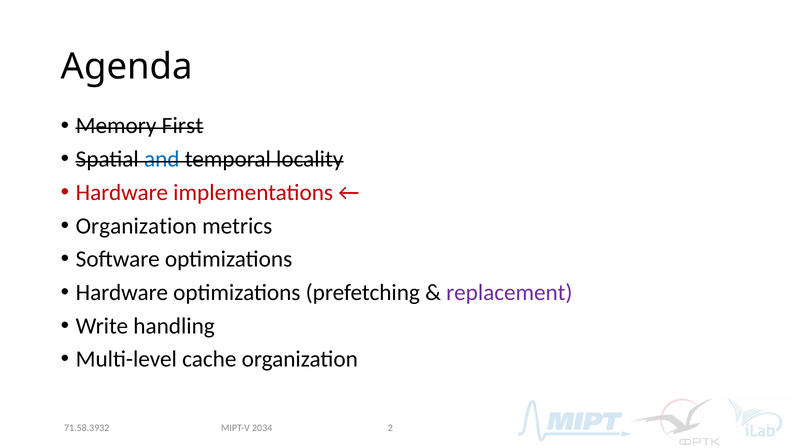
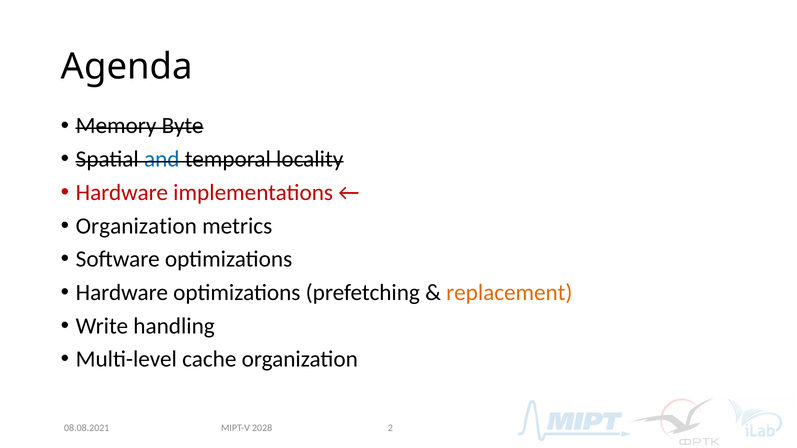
First: First -> Byte (183, 126)
replacement colour: purple -> orange (509, 293)
71.58.3932: 71.58.3932 -> 08.08.2021 (87, 428)
2034: 2034 -> 2028 (262, 428)
